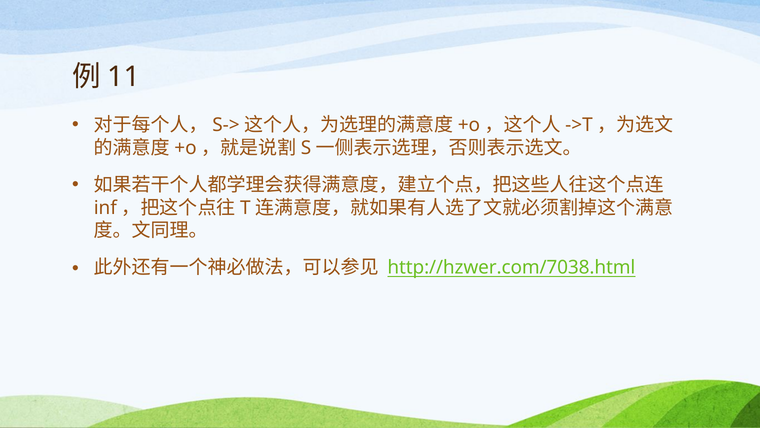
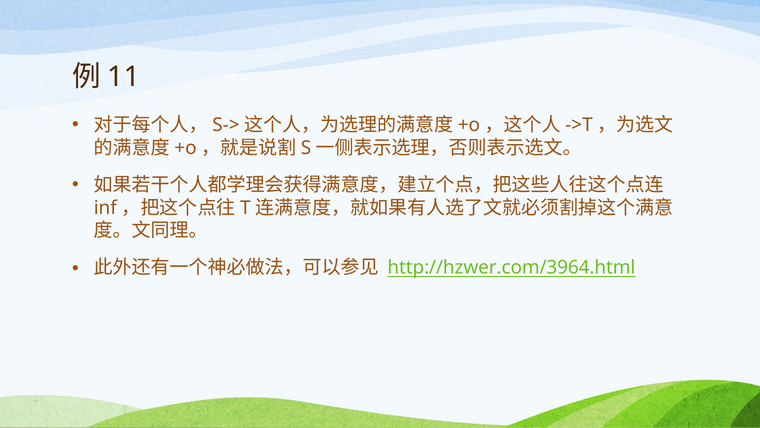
http://hzwer.com/7038.html: http://hzwer.com/7038.html -> http://hzwer.com/3964.html (511, 267)
